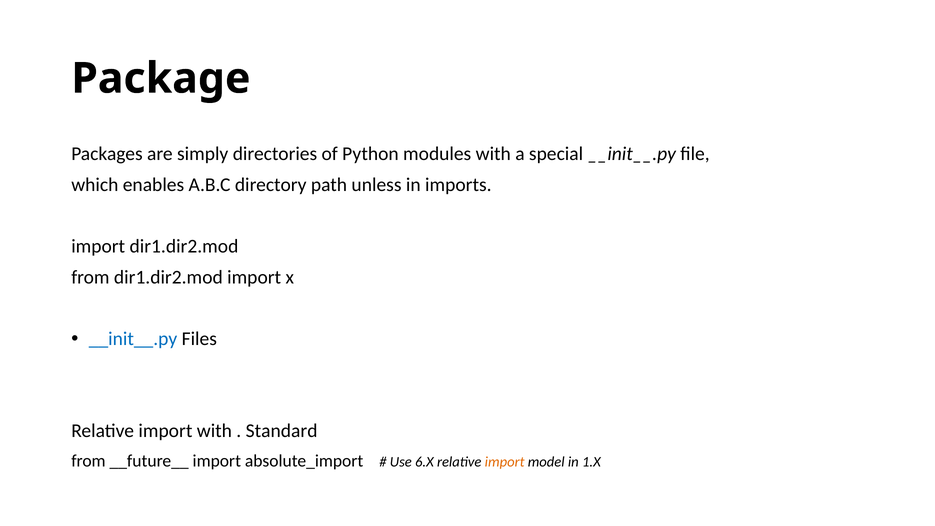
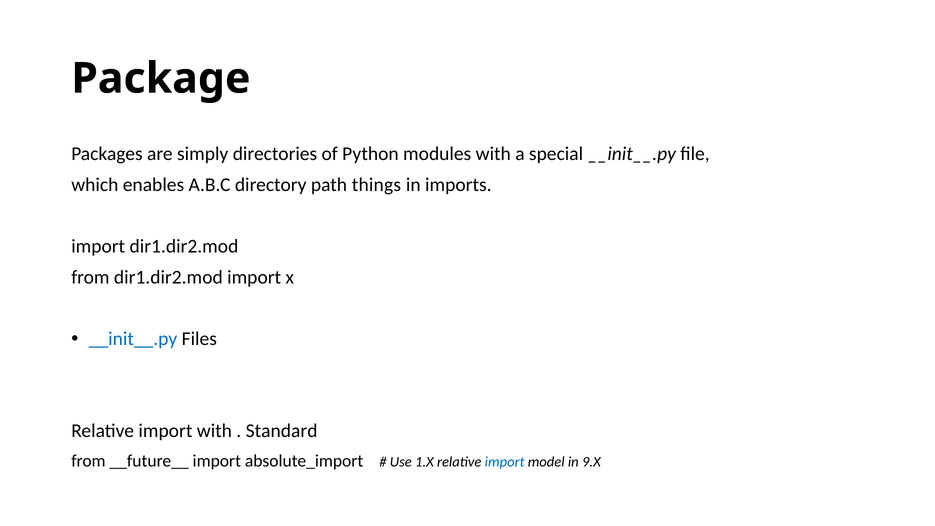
unless: unless -> things (376, 185)
6.X: 6.X -> 1.X (424, 462)
import colour: orange -> blue (505, 462)
1.X: 1.X -> 9.X (591, 462)
